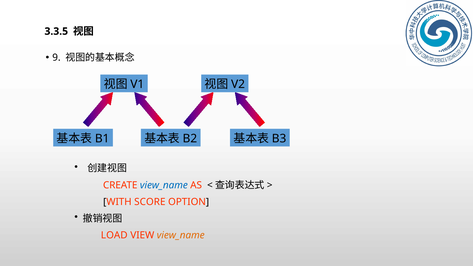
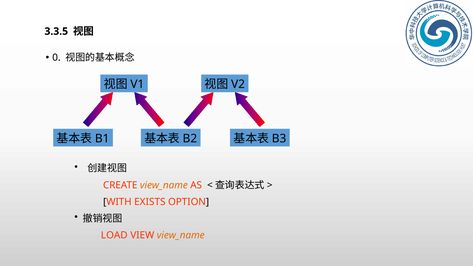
9: 9 -> 0 (56, 58)
view_name colour: blue -> orange (164, 185)
SCORE: SCORE -> EXISTS (150, 202)
